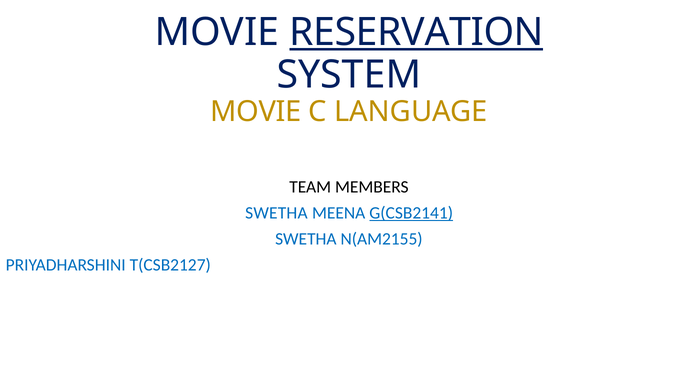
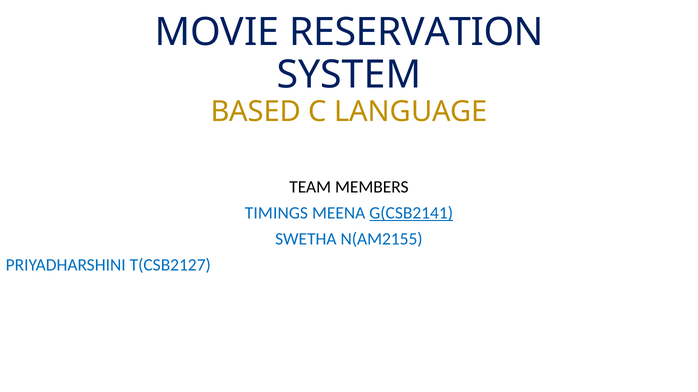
RESERVATION underline: present -> none (416, 32)
MOVIE: MOVIE -> BASED (256, 112)
SWETHA: SWETHA -> TIMINGS (276, 213)
